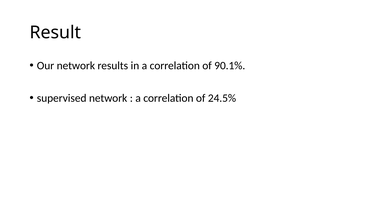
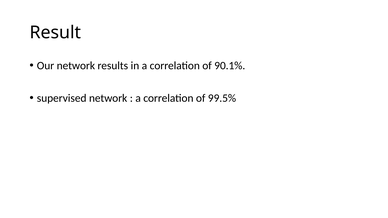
24.5%: 24.5% -> 99.5% (222, 98)
